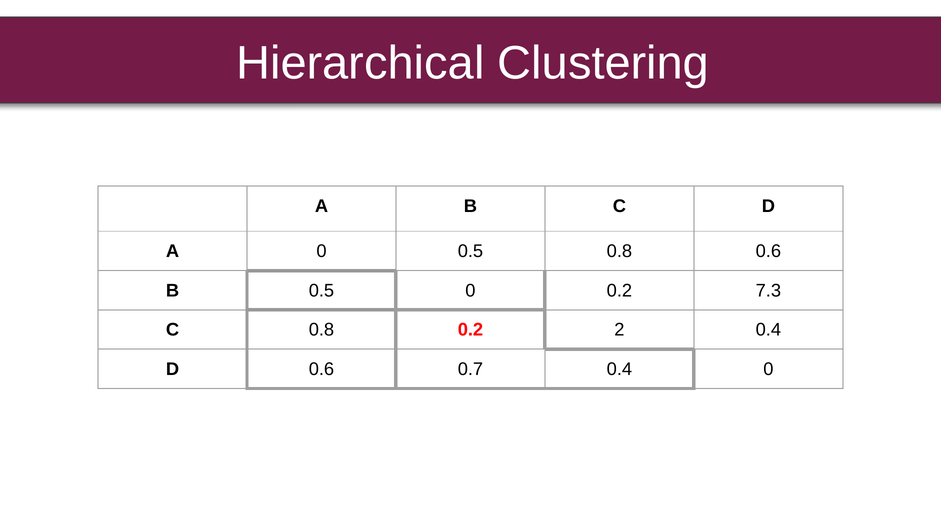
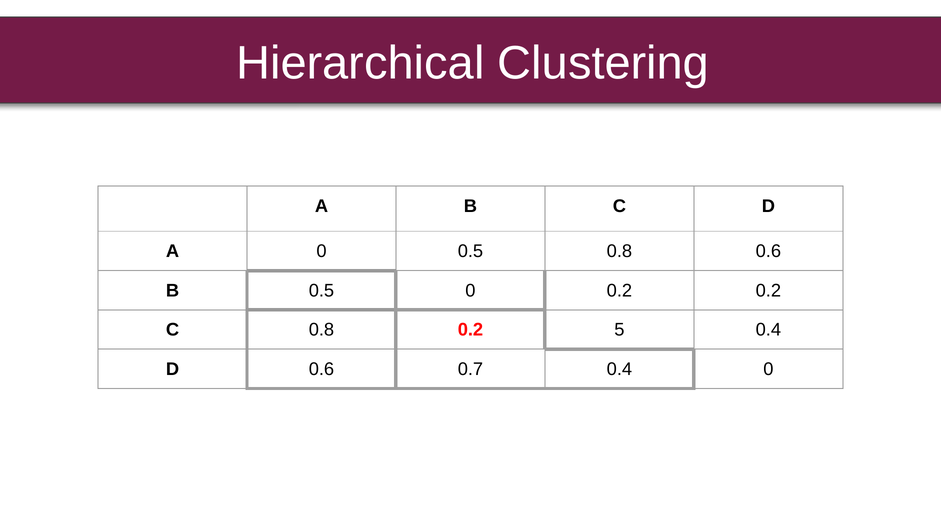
0.2 7.3: 7.3 -> 0.2 (768, 291)
2: 2 -> 5 (619, 330)
